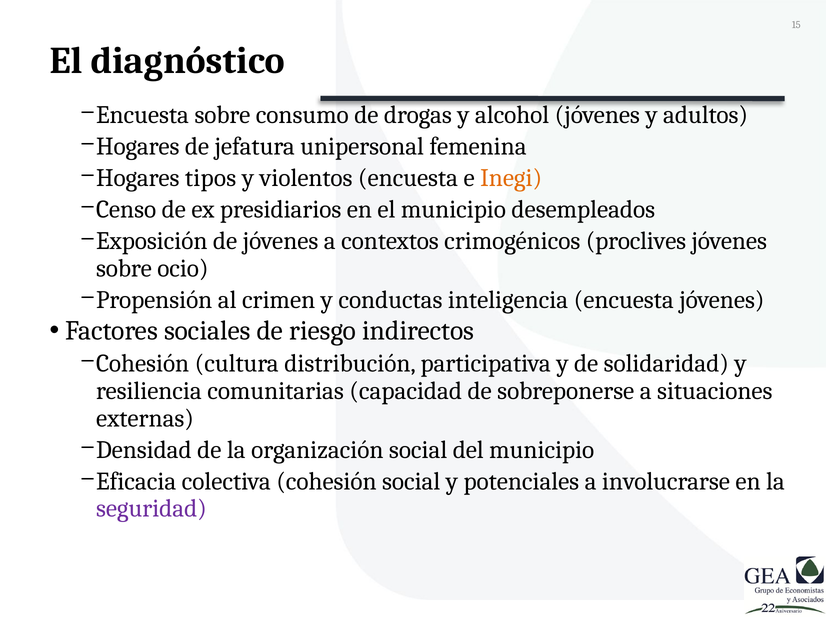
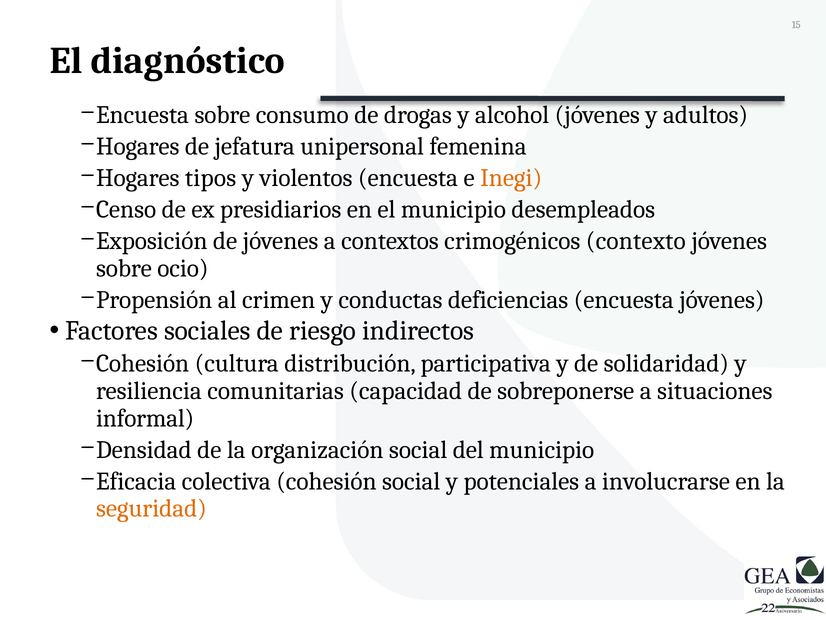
proclives: proclives -> contexto (636, 241)
inteligencia: inteligencia -> deficiencias (508, 300)
externas: externas -> informal (145, 418)
seguridad colour: purple -> orange (151, 508)
